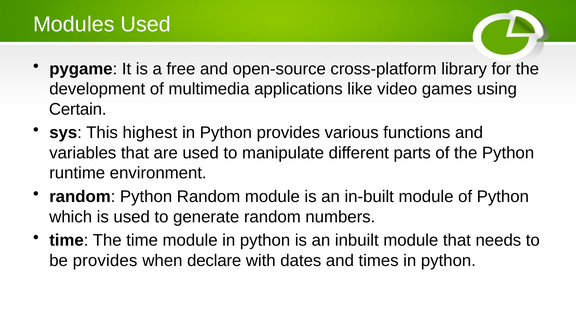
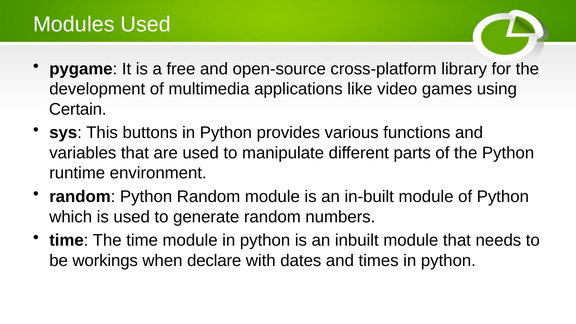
highest: highest -> buttons (150, 133)
be provides: provides -> workings (105, 261)
